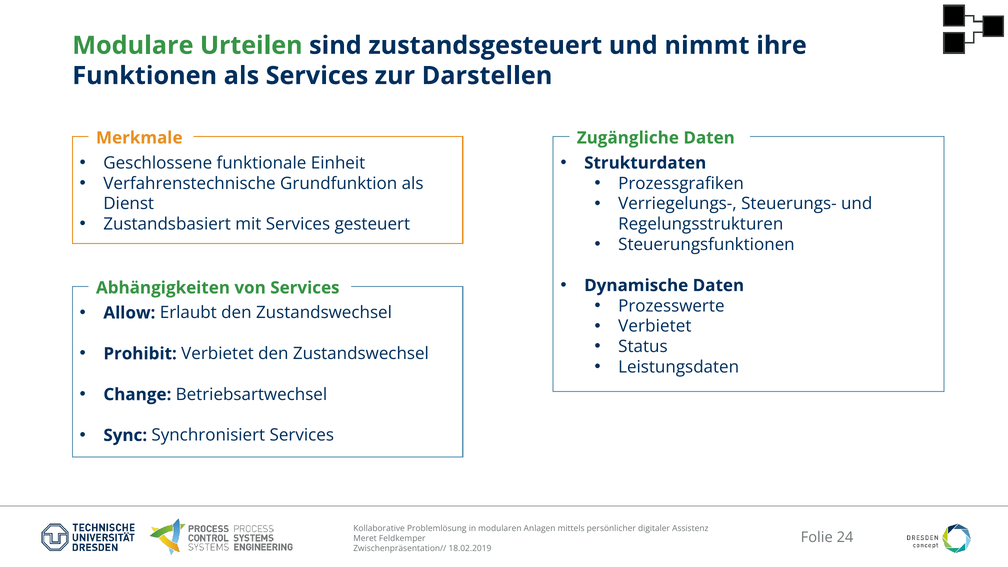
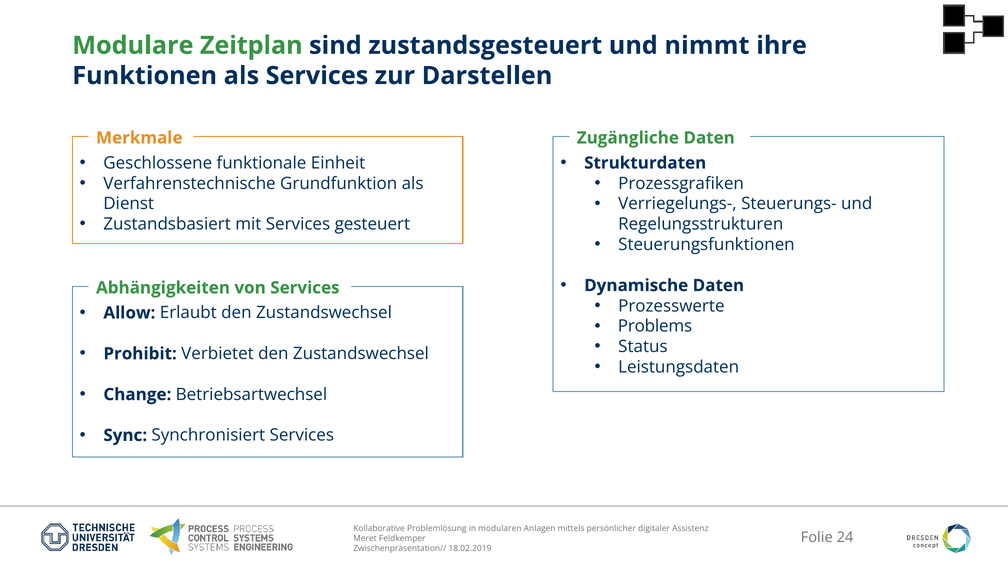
Urteilen: Urteilen -> Zeitplan (251, 45)
Verbietet: Verbietet -> Problems (655, 326)
